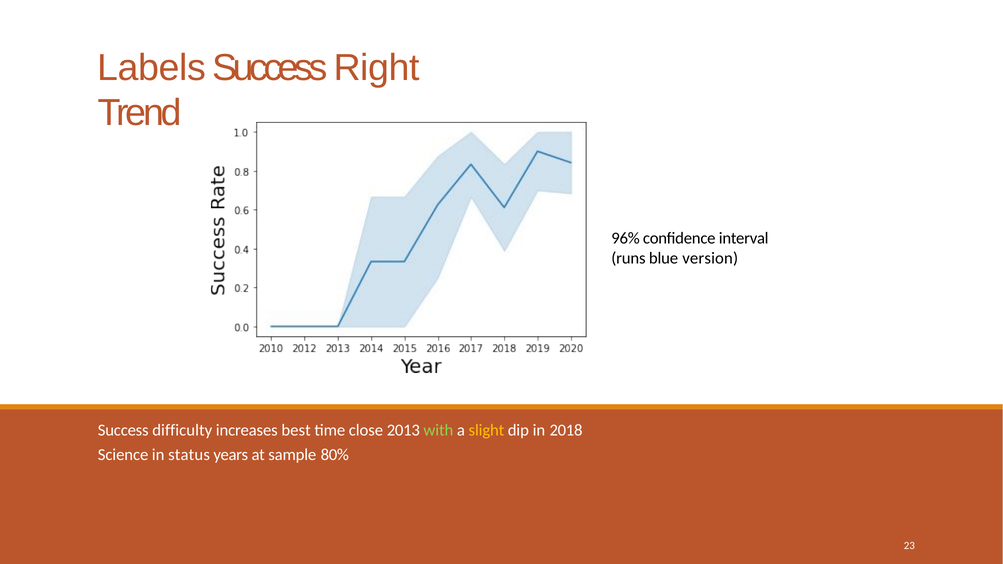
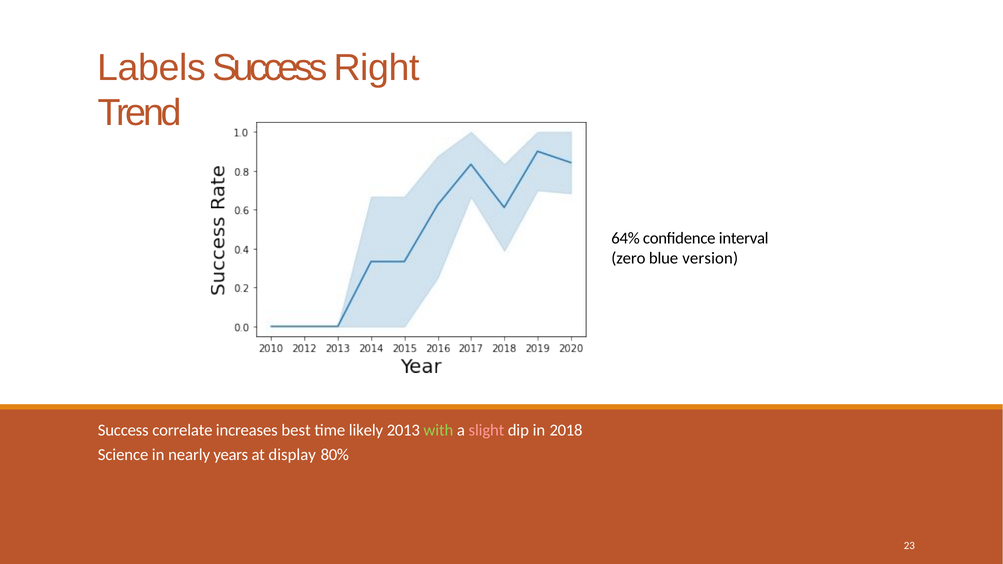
96%: 96% -> 64% (626, 238)
runs: runs -> zero (628, 258)
difficulty: difficulty -> correlate (182, 430)
close: close -> likely (366, 430)
slight colour: yellow -> pink (486, 430)
status: status -> nearly (189, 455)
sample: sample -> display (292, 455)
